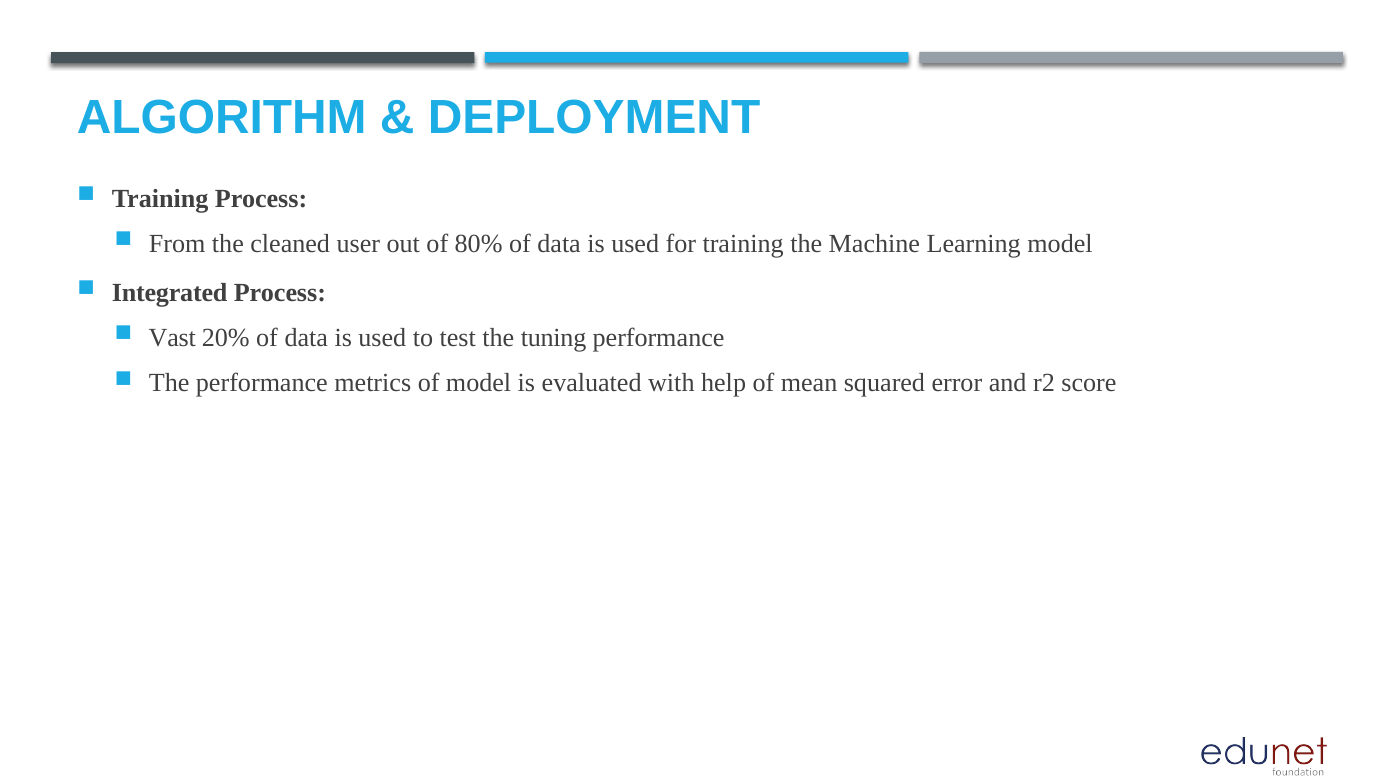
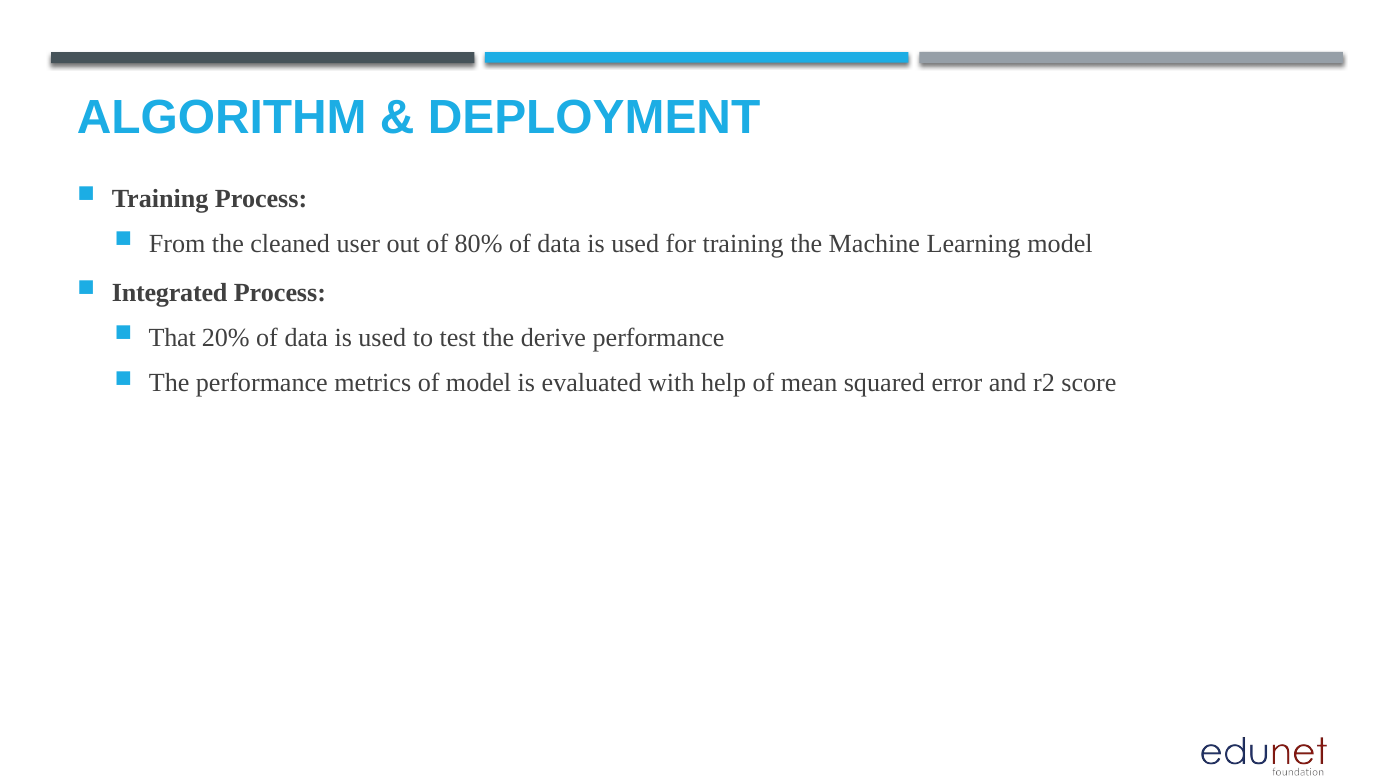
Vast: Vast -> That (172, 338)
tuning: tuning -> derive (553, 338)
